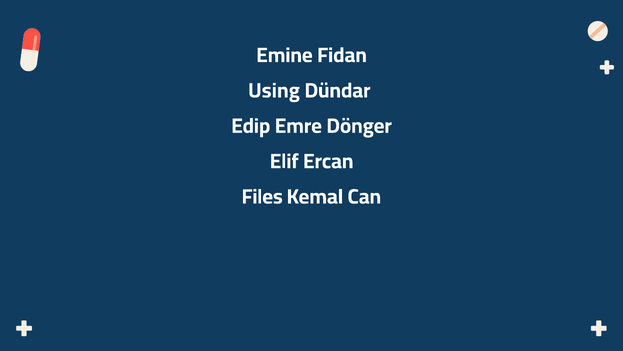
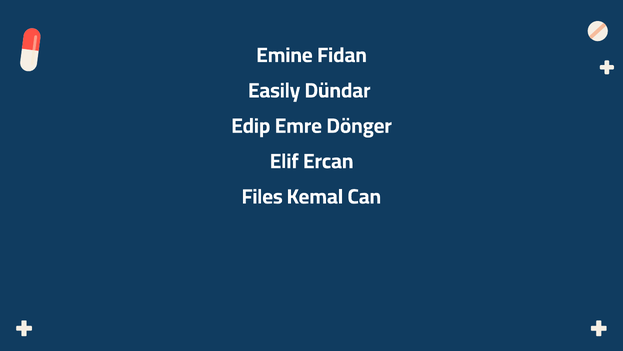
Using: Using -> Easily (274, 90)
